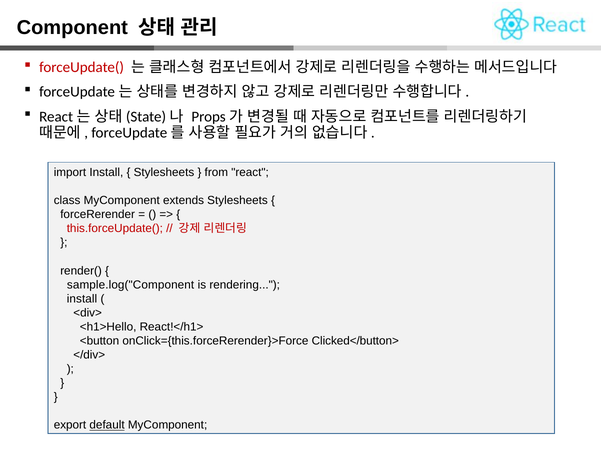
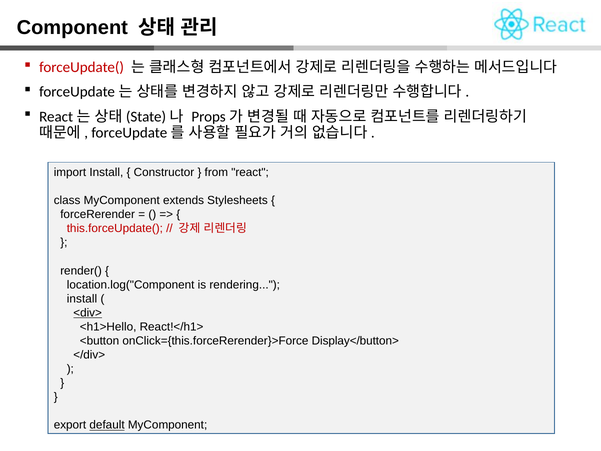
Stylesheets: Stylesheets -> Constructor (164, 172)
sample.log("Component: sample.log("Component -> location.log("Component (131, 285)
<div> underline: none -> present (88, 313)
Clicked</button>: Clicked</button> -> Display</button> (355, 341)
